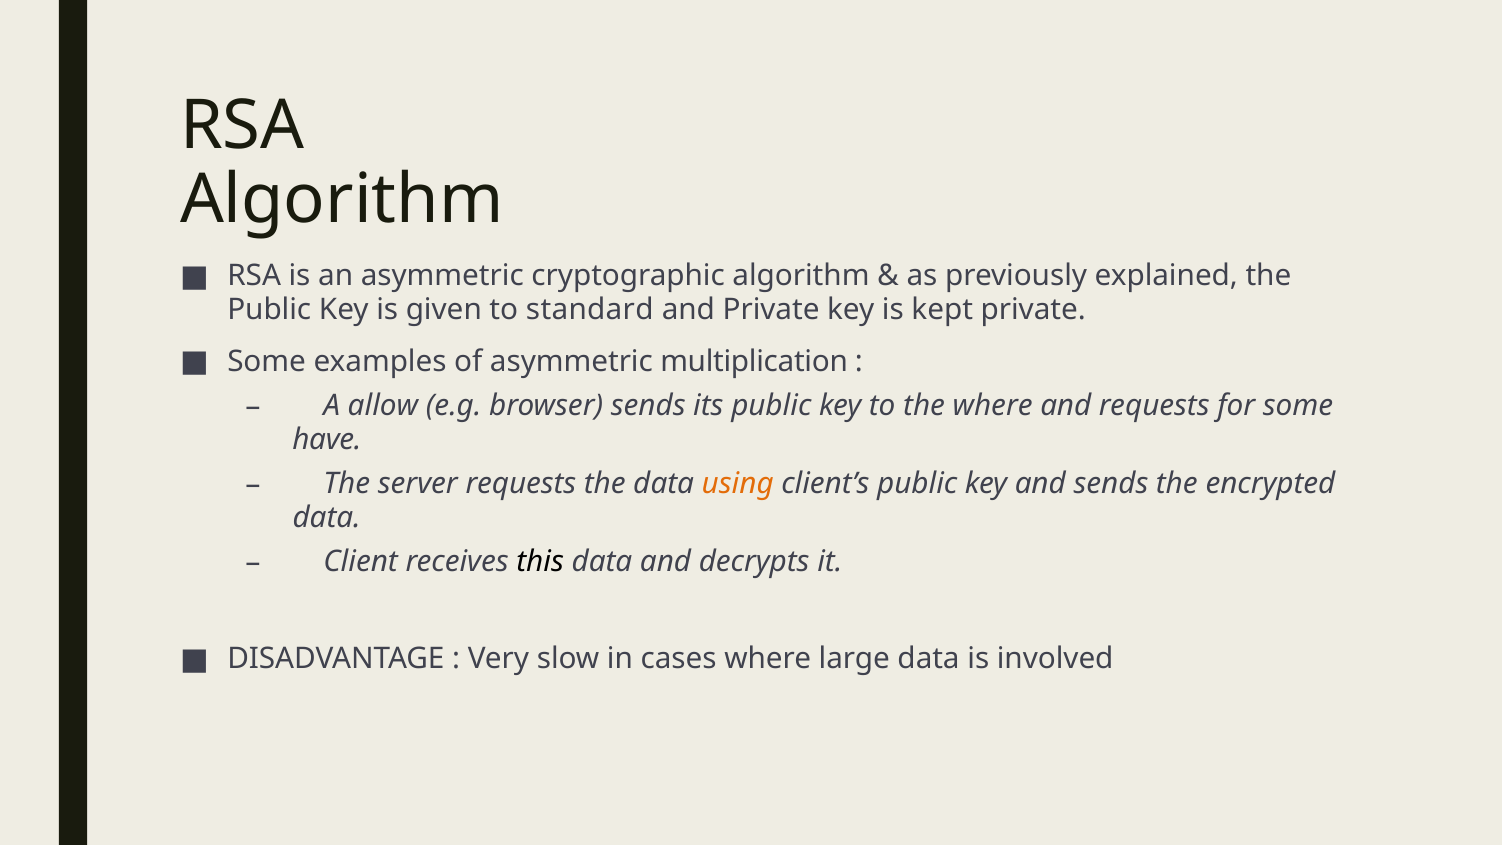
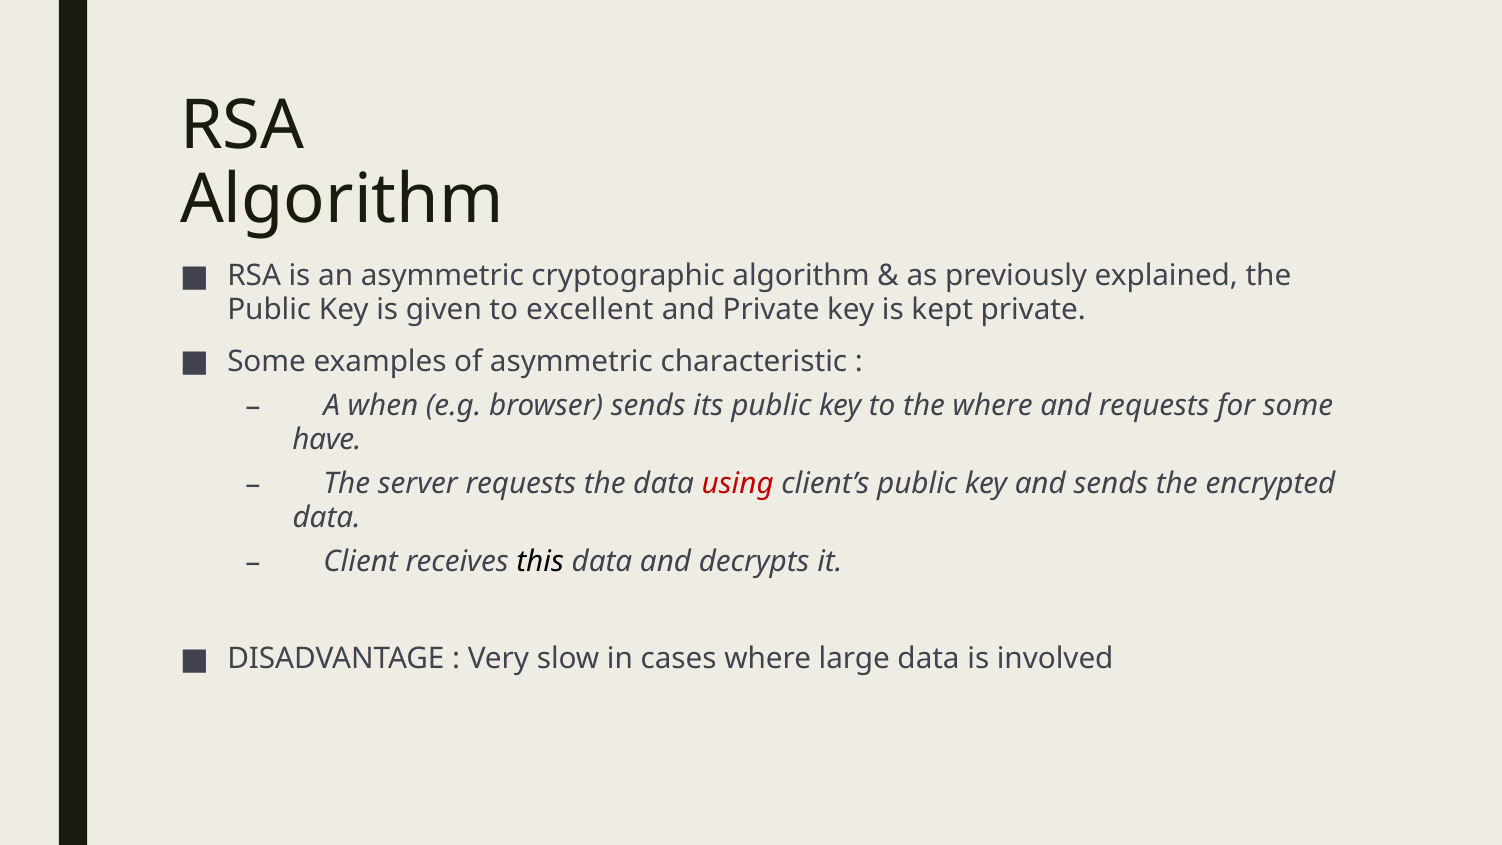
standard: standard -> excellent (590, 309)
multiplication: multiplication -> characteristic (754, 362)
allow: allow -> when (383, 406)
using colour: orange -> red (738, 484)
